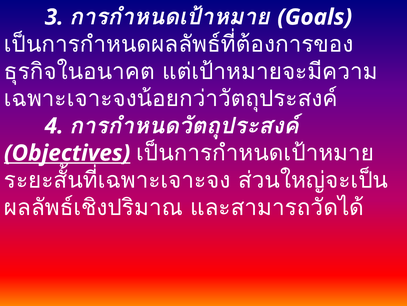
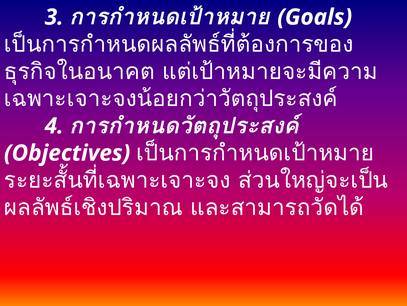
Objectives underline: present -> none (67, 153)
